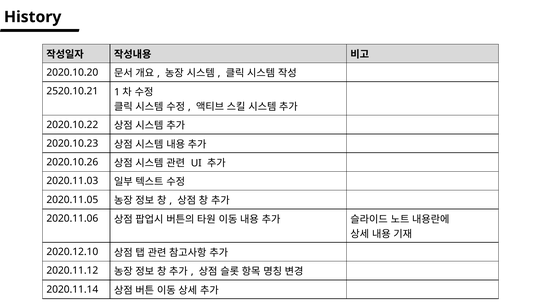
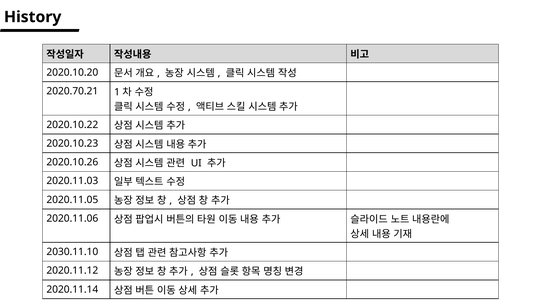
2520.10.21: 2520.10.21 -> 2020.70.21 (72, 91)
2020.12.10: 2020.12.10 -> 2030.11.10 (72, 252)
